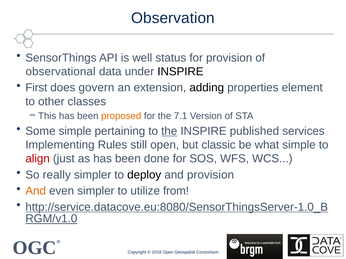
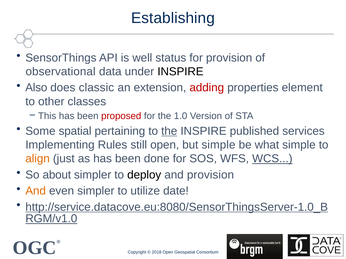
Observation: Observation -> Establishing (173, 18)
First: First -> Also (36, 88)
govern: govern -> classic (96, 88)
adding colour: black -> red (207, 88)
proposed colour: orange -> red (121, 116)
7.1: 7.1 -> 1.0 (181, 116)
Some simple: simple -> spatial (75, 131)
but classic: classic -> simple (218, 145)
align colour: red -> orange (38, 159)
WCS underline: none -> present (272, 159)
really: really -> about (57, 175)
from: from -> date (176, 191)
